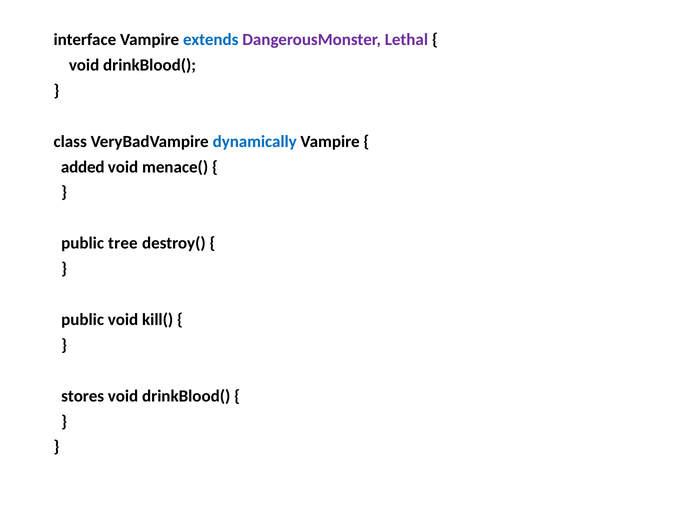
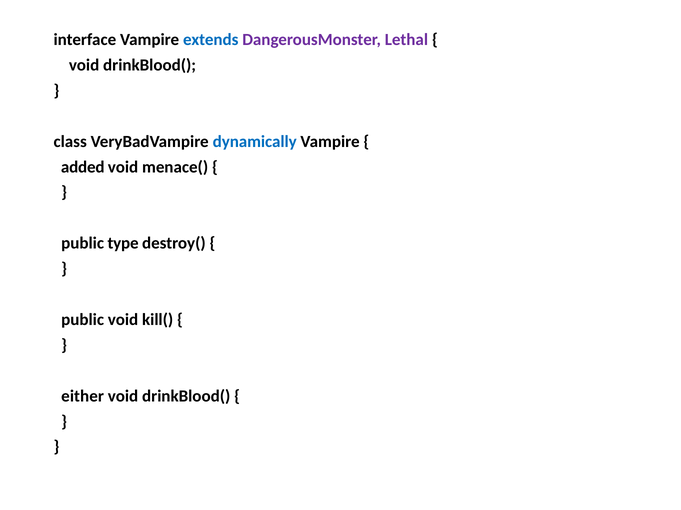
tree: tree -> type (123, 244)
stores: stores -> either (83, 397)
